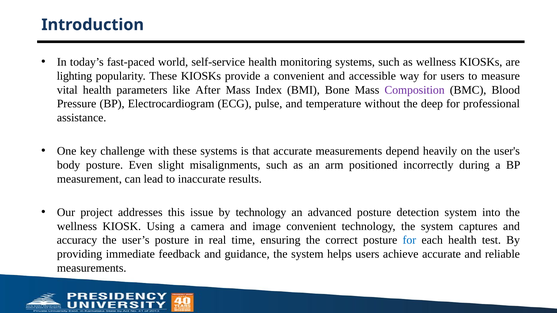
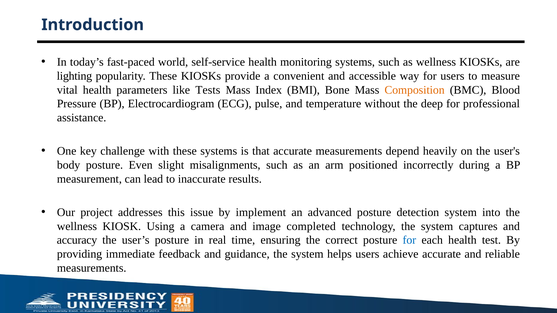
After: After -> Tests (208, 90)
Composition colour: purple -> orange (415, 90)
by technology: technology -> implement (261, 213)
image convenient: convenient -> completed (311, 226)
